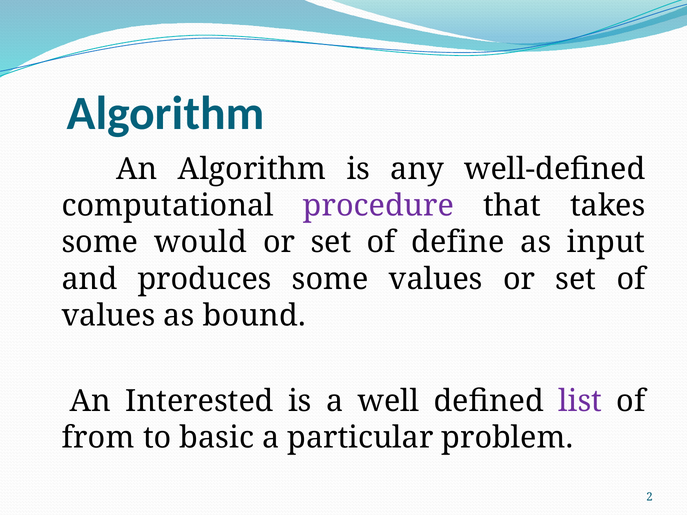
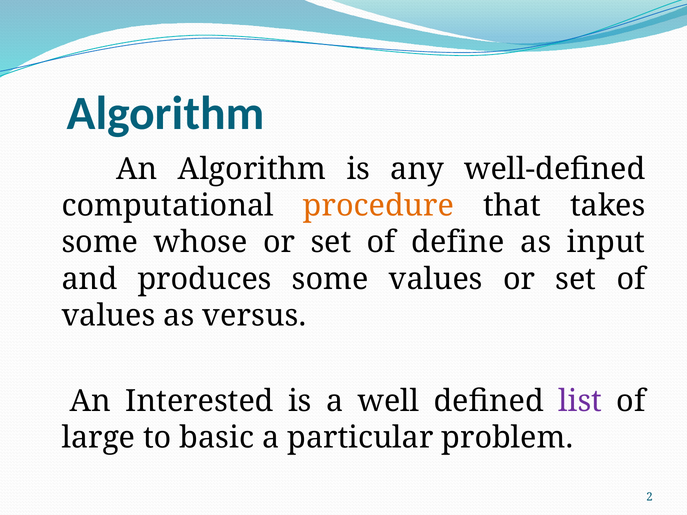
procedure colour: purple -> orange (378, 206)
would: would -> whose (201, 243)
bound: bound -> versus (254, 316)
from: from -> large (98, 438)
